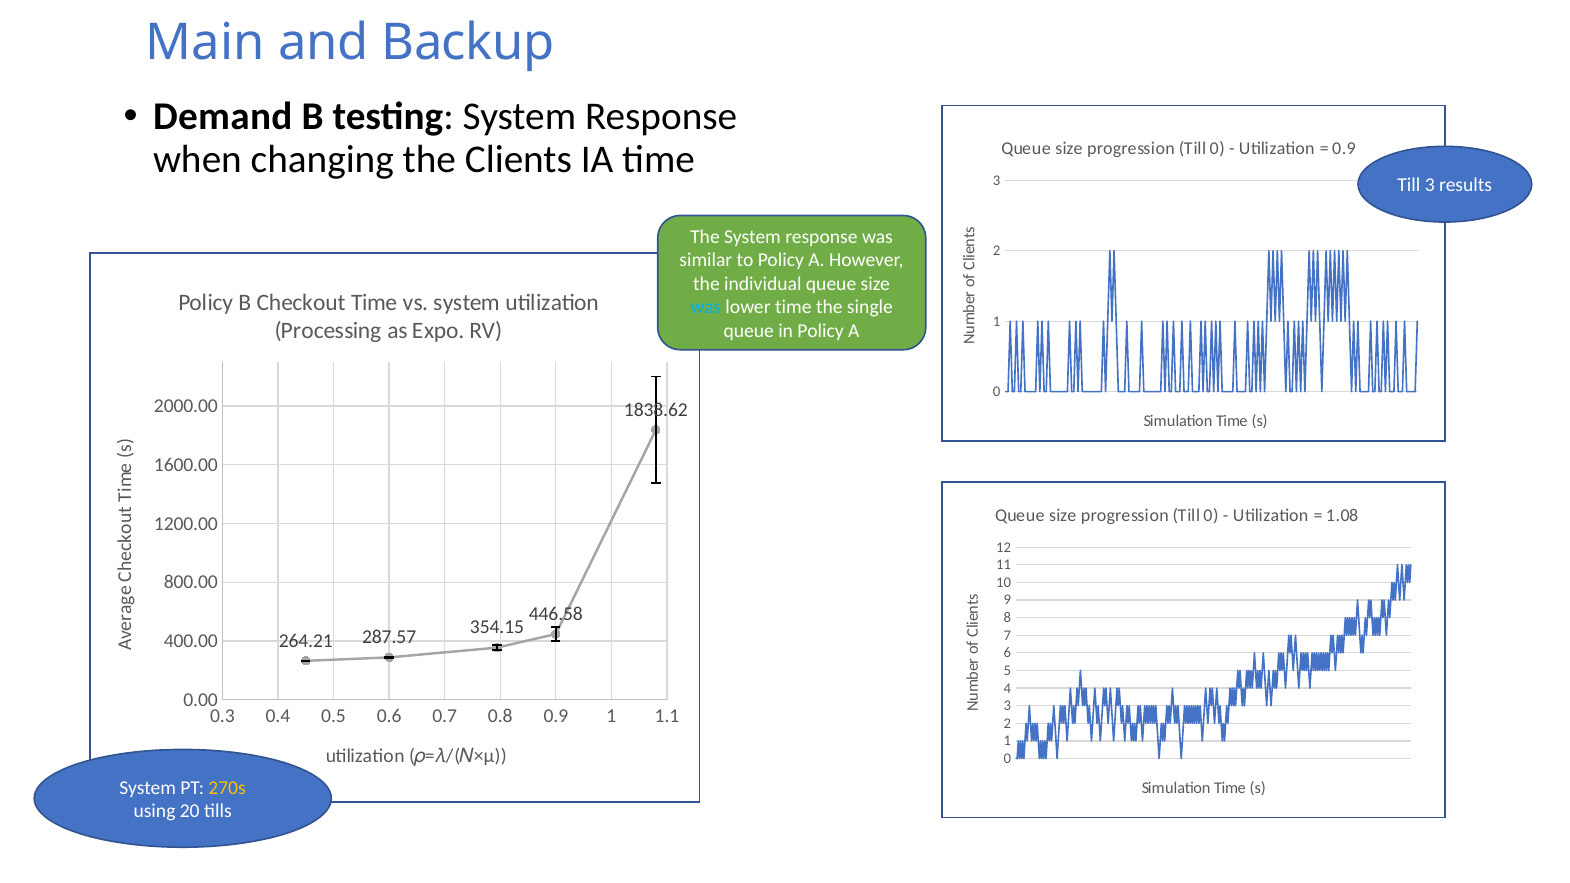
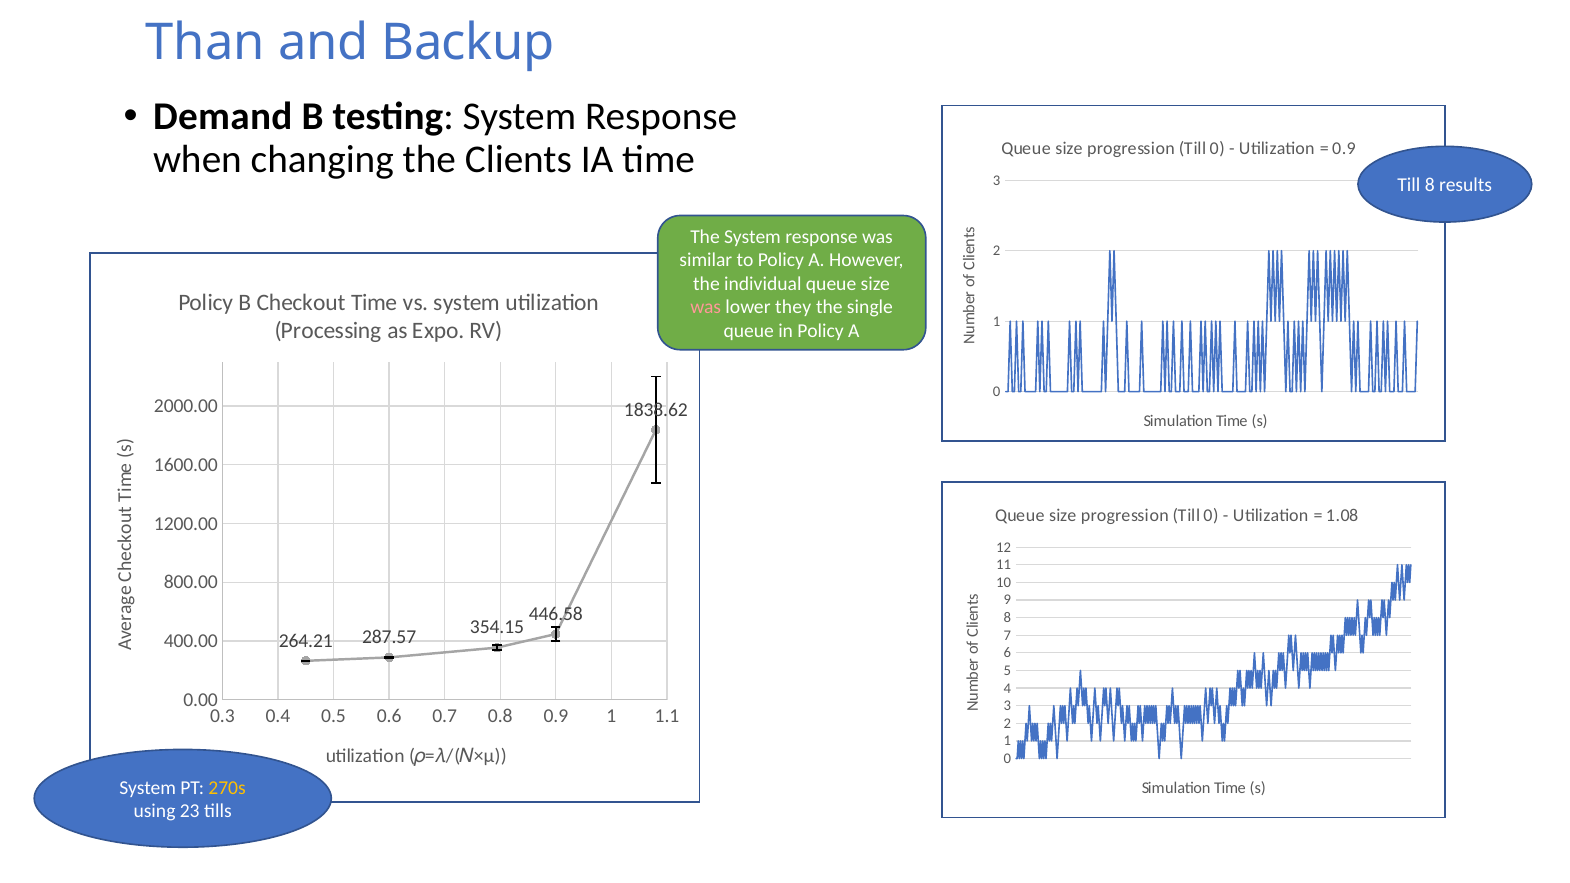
Main: Main -> Than (205, 43)
Till 3: 3 -> 8 (1430, 186)
was colour: light blue -> pink (706, 308)
lower time: time -> they (793, 308)
20: 20 -> 23 (190, 812)
